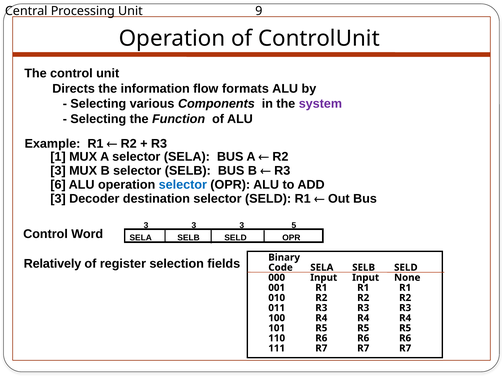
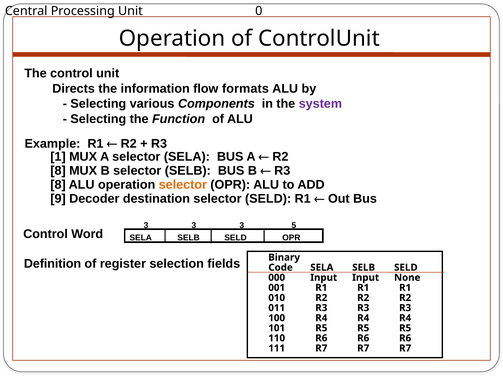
9: 9 -> 0 (259, 11)
3: 3 -> 8 (58, 171)
6: 6 -> 8 (58, 185)
selector colour: blue -> orange (183, 185)
3: 3 -> 9 (58, 199)
Relatively: Relatively -> Definition (52, 264)
